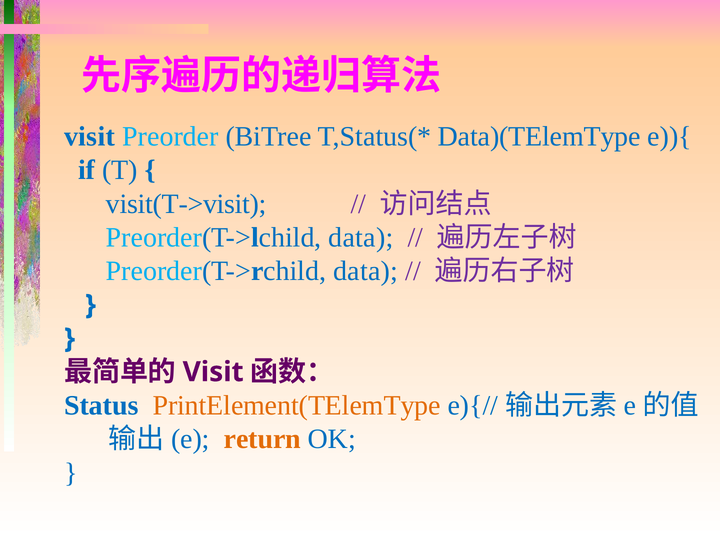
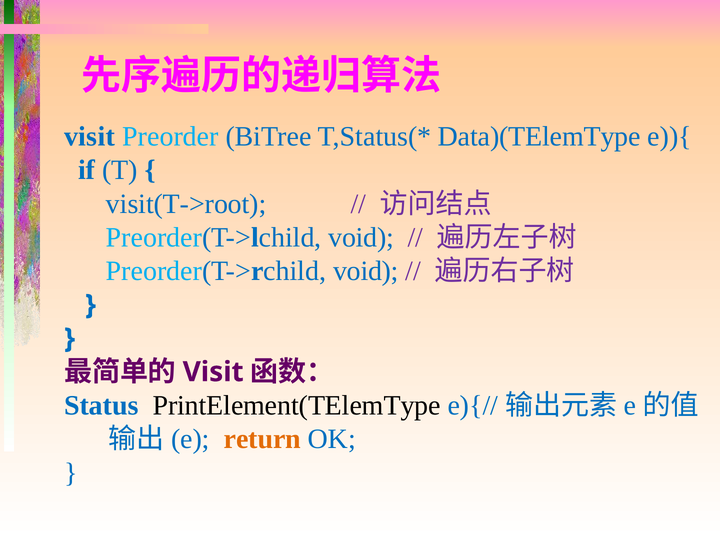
visit(T->visit: visit(T->visit -> visit(T->root (186, 204)
Preorder(T->lchild data: data -> void (361, 237)
Preorder(T->rchild data: data -> void (366, 271)
PrintElement(TElemType colour: orange -> black (297, 406)
